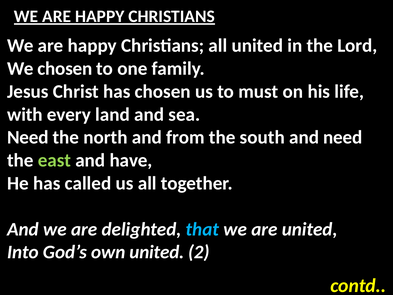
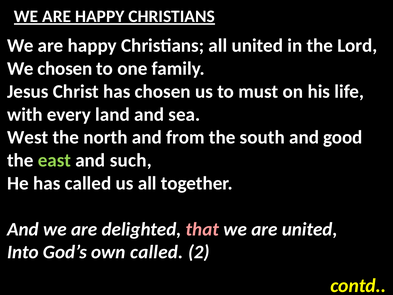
Need: Need -> West (28, 137)
and need: need -> good (343, 137)
have: have -> such (131, 160)
that colour: light blue -> pink (202, 229)
own united: united -> called (157, 252)
